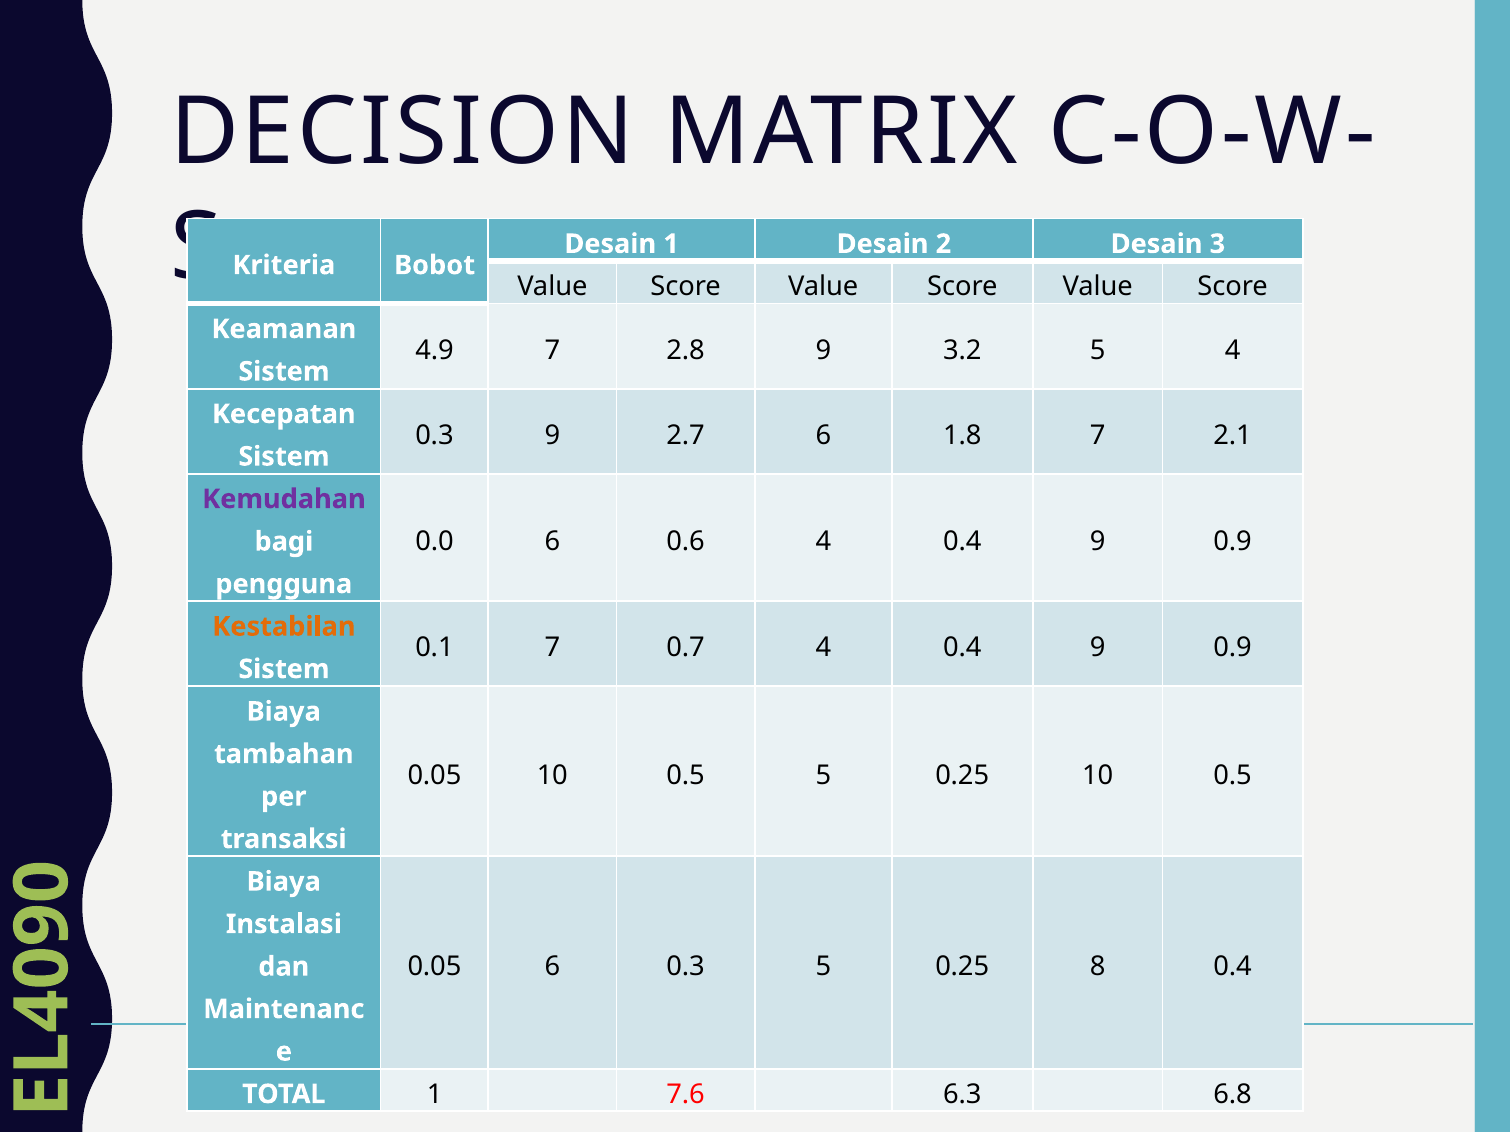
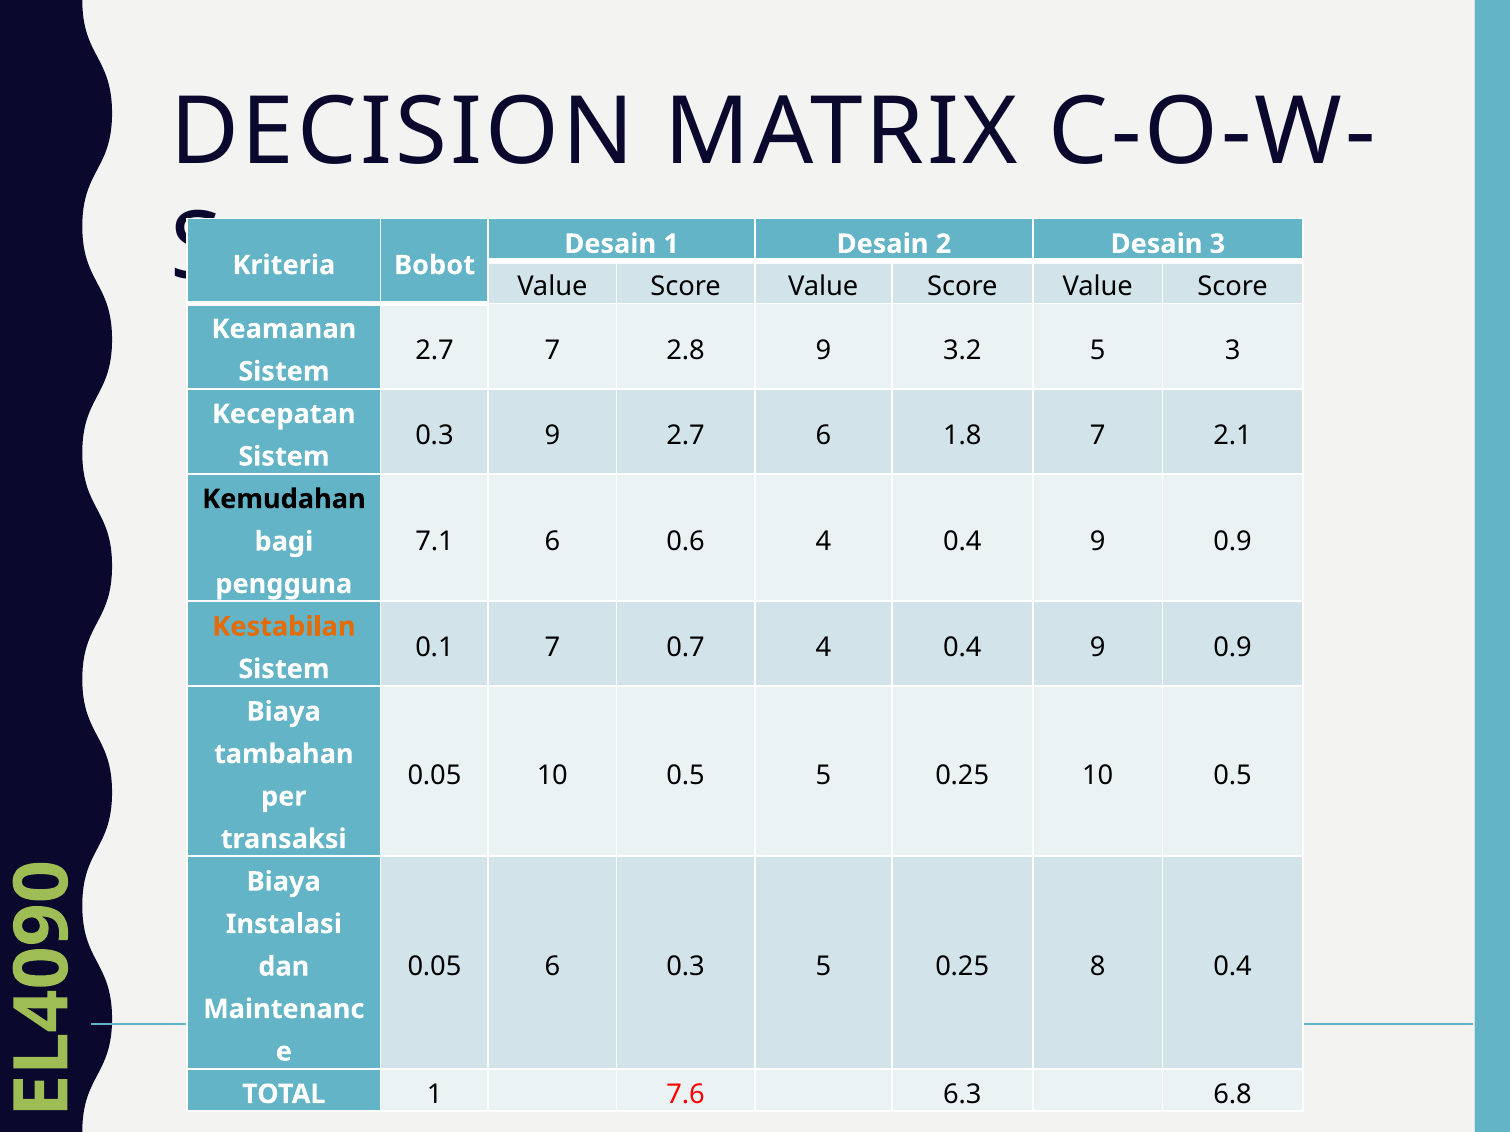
4.9: 4.9 -> 2.7 (435, 350)
5 4: 4 -> 3 (1233, 350)
Kemudahan colour: purple -> black (284, 499)
0.0: 0.0 -> 7.1 (435, 542)
